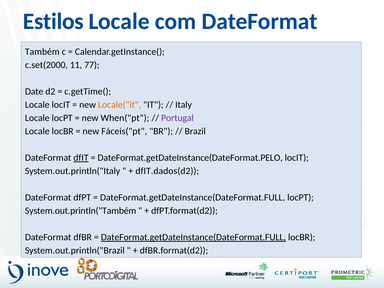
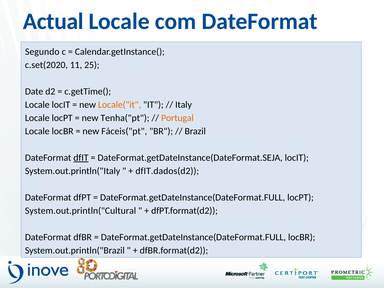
Estilos: Estilos -> Actual (53, 21)
Também: Também -> Segundo (42, 52)
c.set(2000: c.set(2000 -> c.set(2020 (46, 65)
77: 77 -> 25 (92, 65)
When("pt: When("pt -> Tenha("pt (125, 118)
Portugal colour: purple -> orange (177, 118)
DateFormat.getDateInstance(DateFormat.PELO: DateFormat.getDateInstance(DateFormat.PELO -> DateFormat.getDateInstance(DateFormat.SEJA (190, 158)
System.out.println("Também: System.out.println("Também -> System.out.println("Cultural (81, 211)
DateFormat.getDateInstance(DateFormat.FULL underline: present -> none (193, 237)
